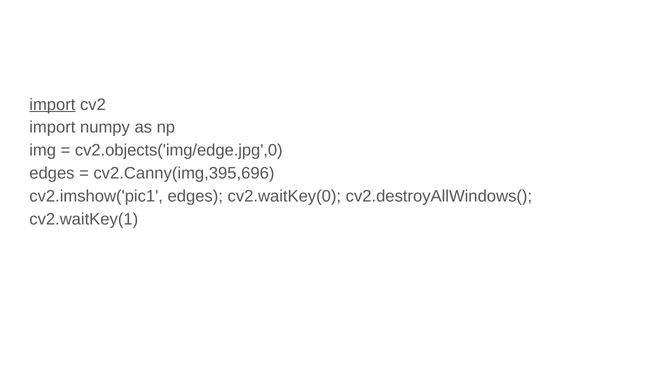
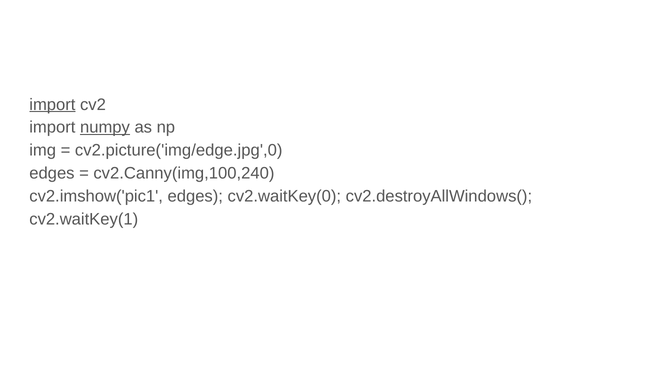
numpy underline: none -> present (105, 128)
cv2.objects('img/edge.jpg',0: cv2.objects('img/edge.jpg',0 -> cv2.picture('img/edge.jpg',0 (179, 150)
cv2.Canny(img,395,696: cv2.Canny(img,395,696 -> cv2.Canny(img,100,240 (184, 173)
